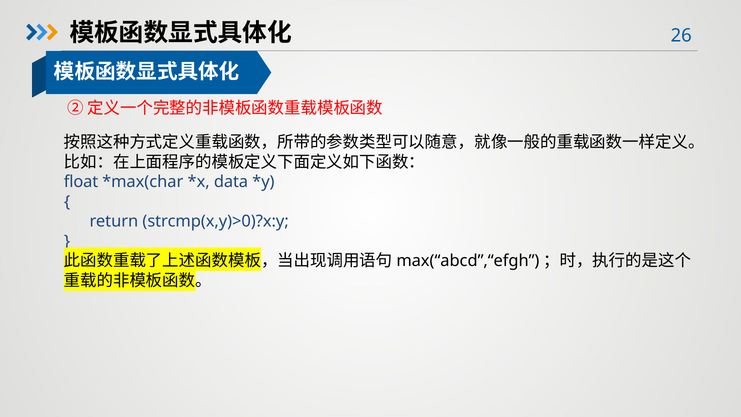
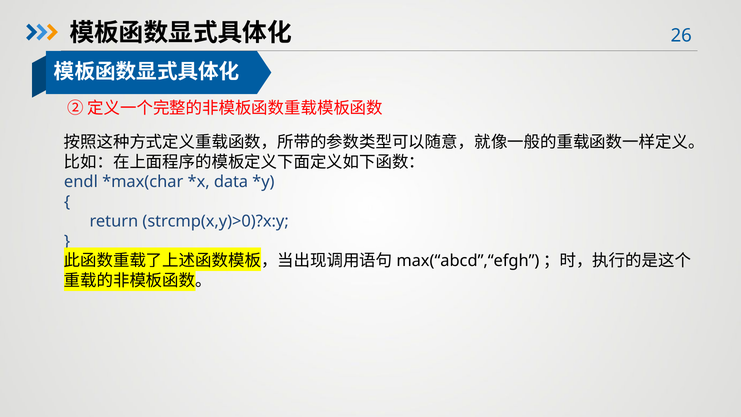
float: float -> endl (81, 182)
